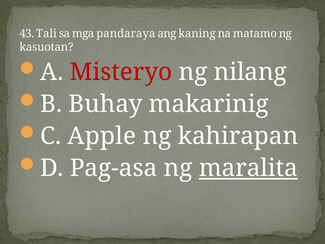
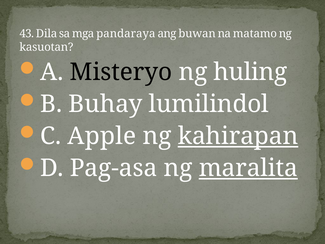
Tali: Tali -> Dila (47, 34)
kaning: kaning -> buwan (197, 34)
Misteryo colour: red -> black (121, 72)
nilang: nilang -> huling (250, 72)
makarinig: makarinig -> lumilindol (209, 104)
kahirapan underline: none -> present (238, 136)
